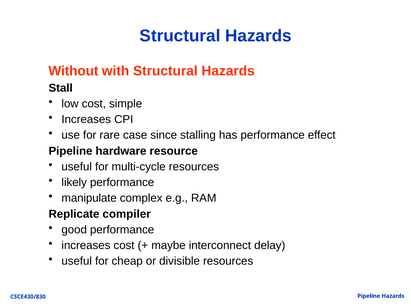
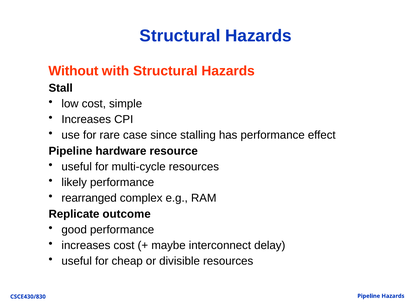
manipulate: manipulate -> rearranged (89, 198)
compiler: compiler -> outcome (127, 214)
